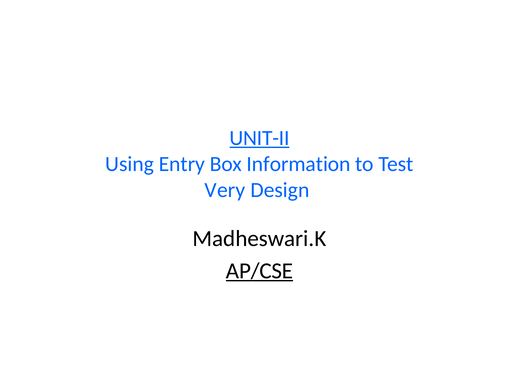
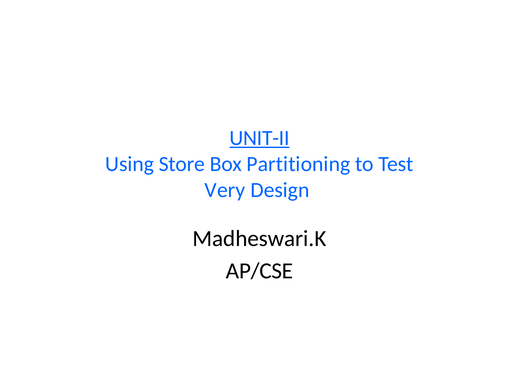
Entry: Entry -> Store (182, 164)
Information: Information -> Partitioning (298, 164)
AP/CSE underline: present -> none (260, 271)
